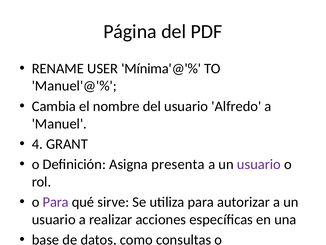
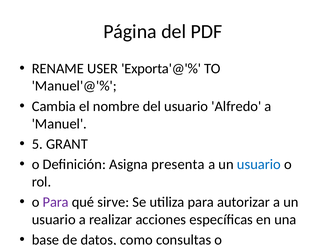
Mínima'@'%: Mínima'@'% -> Exporta'@'% (161, 68)
4: 4 -> 5 (37, 144)
usuario colour: purple -> blue (259, 164)
